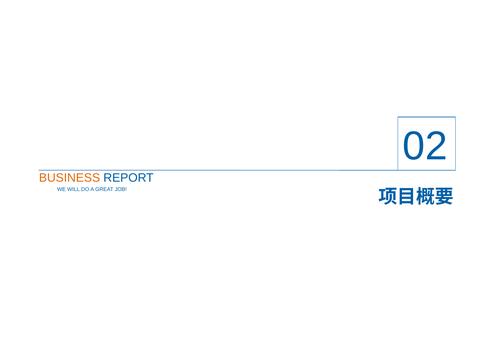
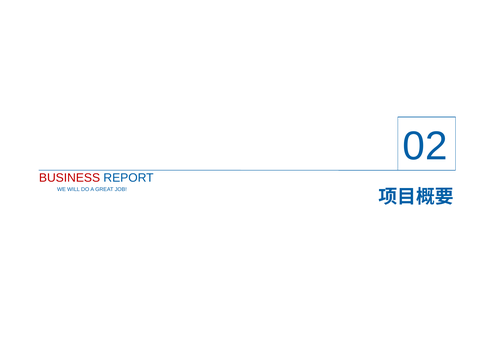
BUSINESS colour: orange -> red (70, 178)
